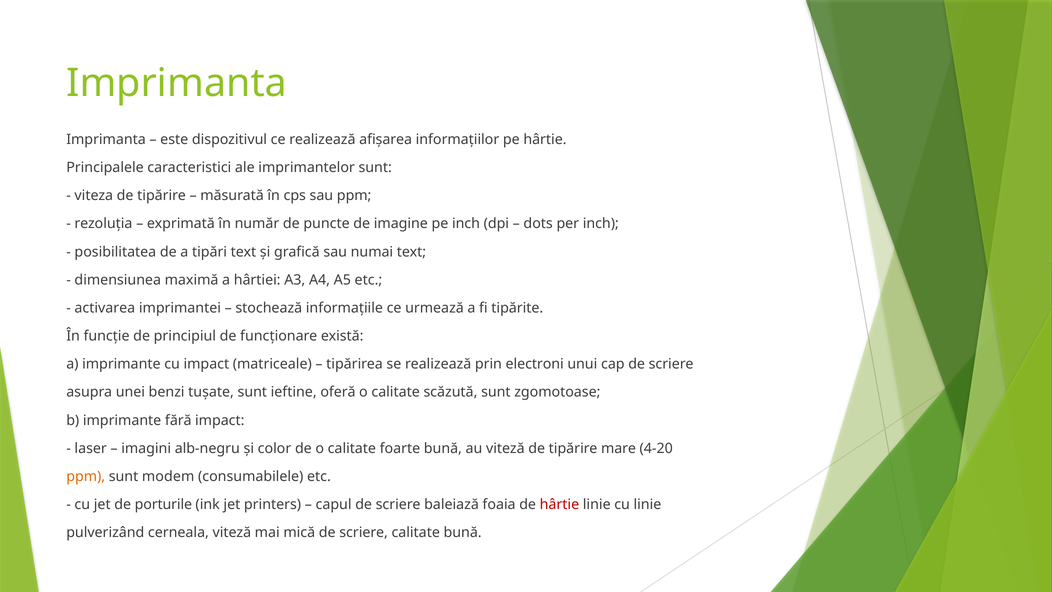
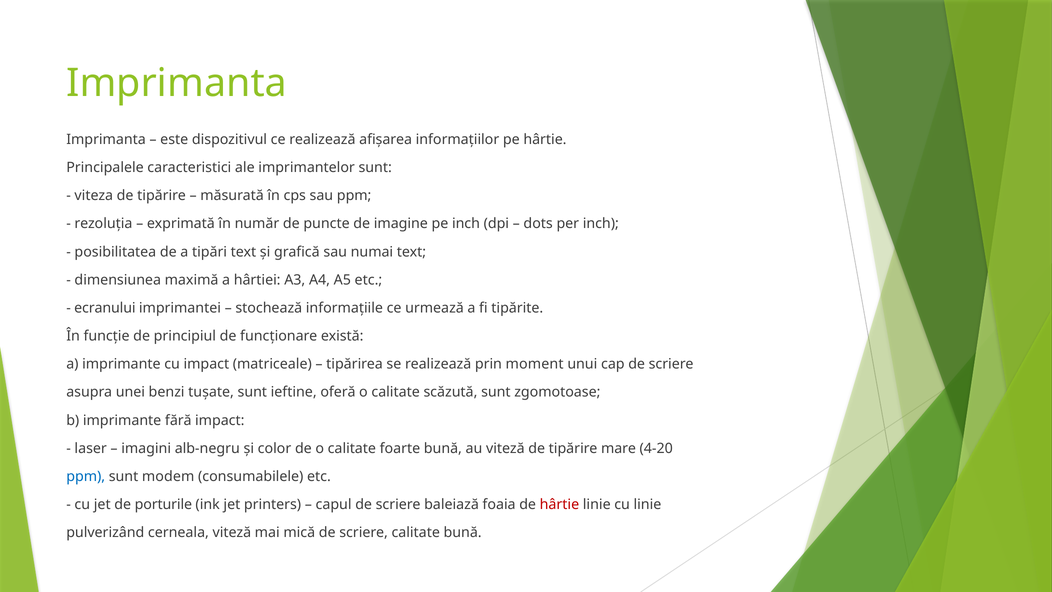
activarea: activarea -> ecranului (105, 308)
electroni: electroni -> moment (535, 364)
ppm colour: orange -> blue (86, 476)
